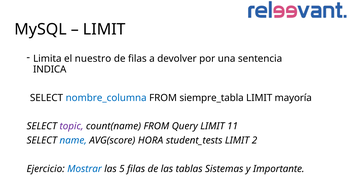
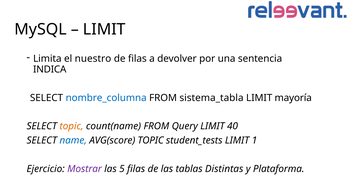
siempre_tabla: siempre_tabla -> sistema_tabla (211, 98)
topic colour: purple -> orange (71, 126)
11: 11 -> 40 (233, 126)
AVG(score HORA: HORA -> TOPIC (151, 141)
2: 2 -> 1 (254, 141)
Mostrar colour: blue -> purple (85, 169)
Sistemas: Sistemas -> Distintas (224, 169)
Importante: Importante -> Plataforma (279, 169)
